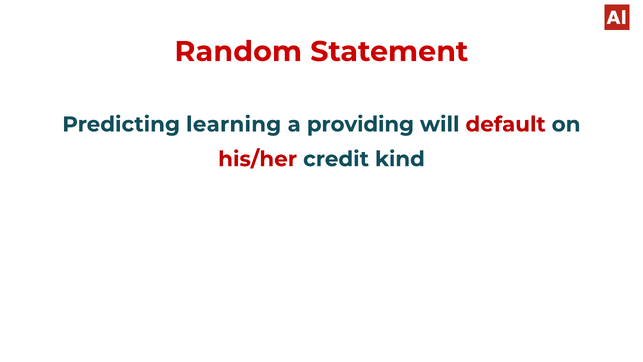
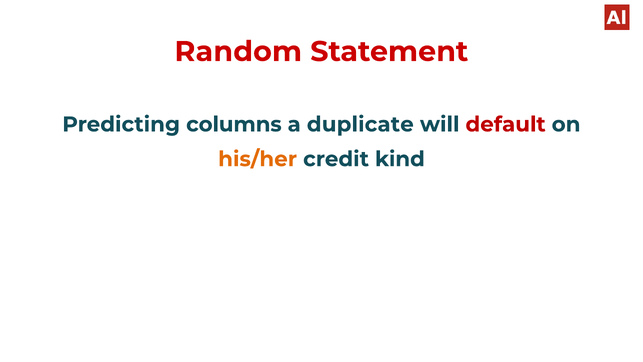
learning: learning -> columns (234, 124)
providing: providing -> duplicate (360, 124)
his/her colour: red -> orange (258, 159)
